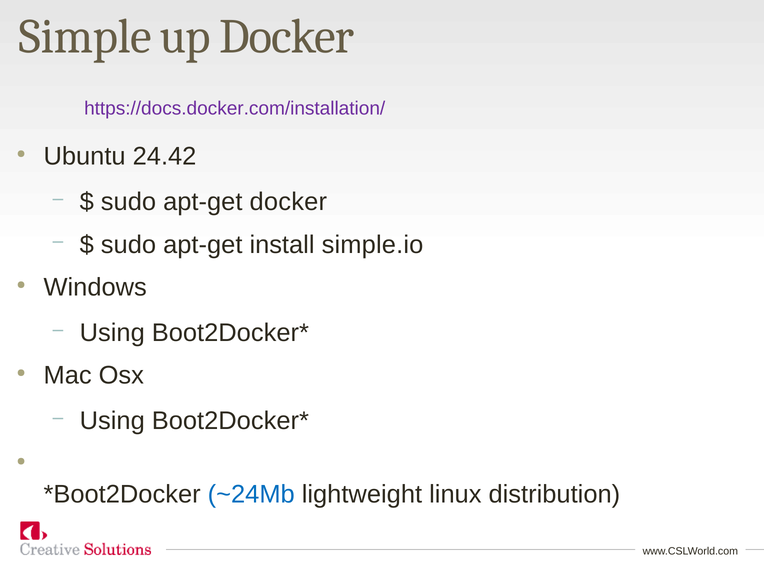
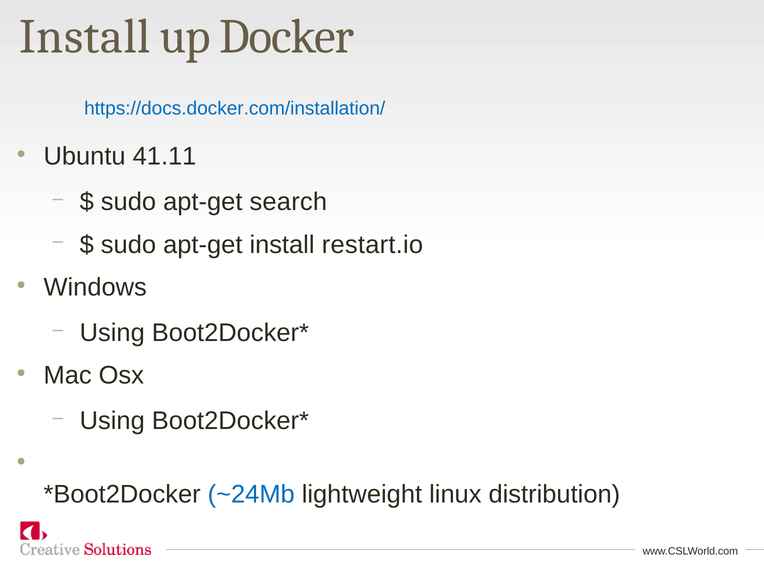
Simple: Simple -> Install (85, 36)
https://docs.docker.com/installation/ colour: purple -> blue (235, 108)
24.42: 24.42 -> 41.11 (165, 156)
apt-get docker: docker -> search (288, 202)
simple.io: simple.io -> restart.io (372, 245)
